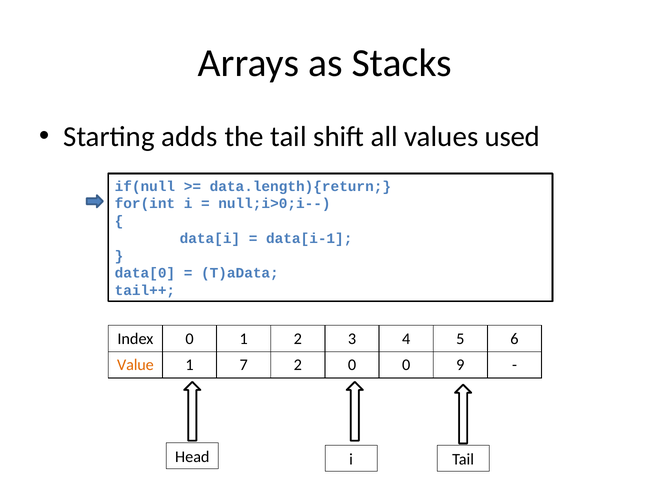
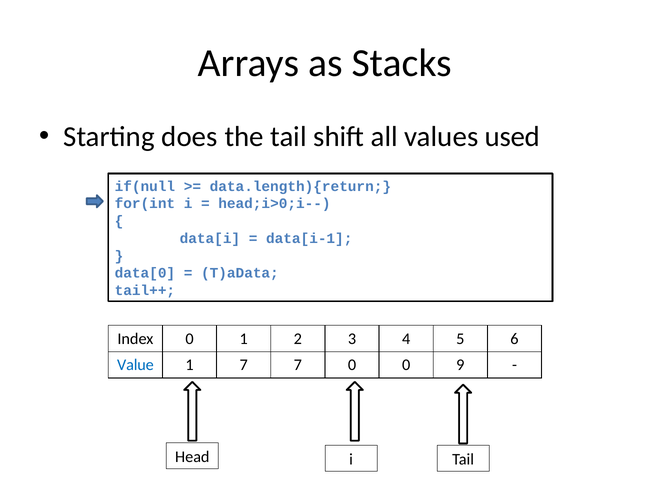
adds: adds -> does (189, 136)
null;i>0;i--: null;i>0;i-- -> head;i>0;i-- (274, 204)
Value colour: orange -> blue (135, 365)
7 2: 2 -> 7 (298, 365)
